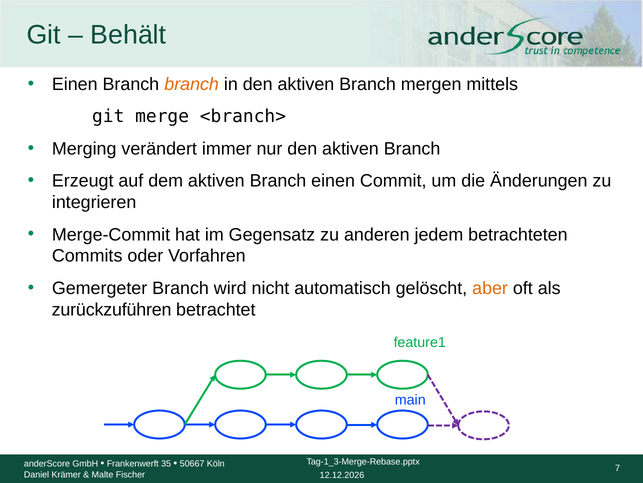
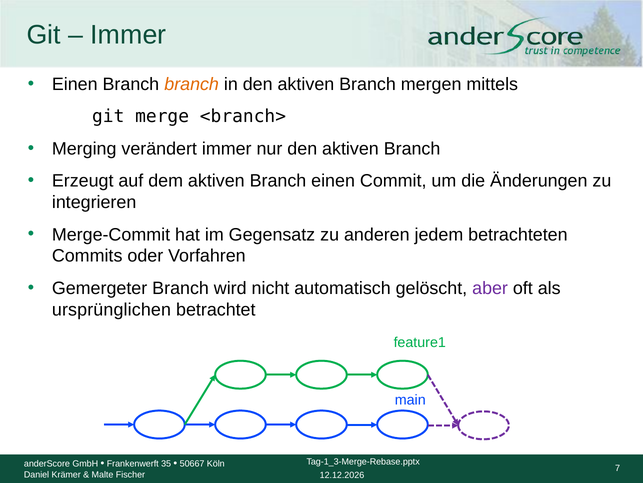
Behält: Behält -> Immer (128, 35)
aber colour: orange -> purple (490, 288)
zurückzuführen: zurückzuführen -> ursprünglichen (111, 309)
